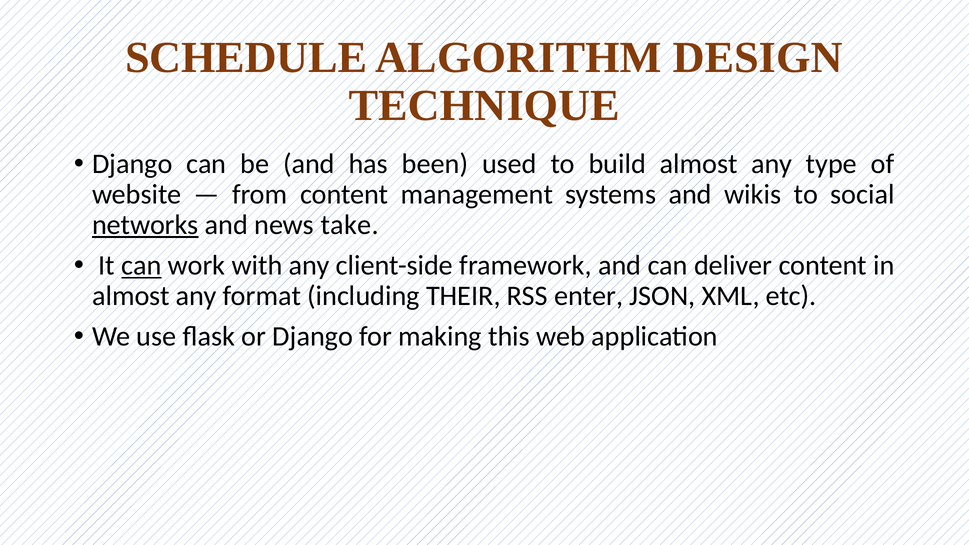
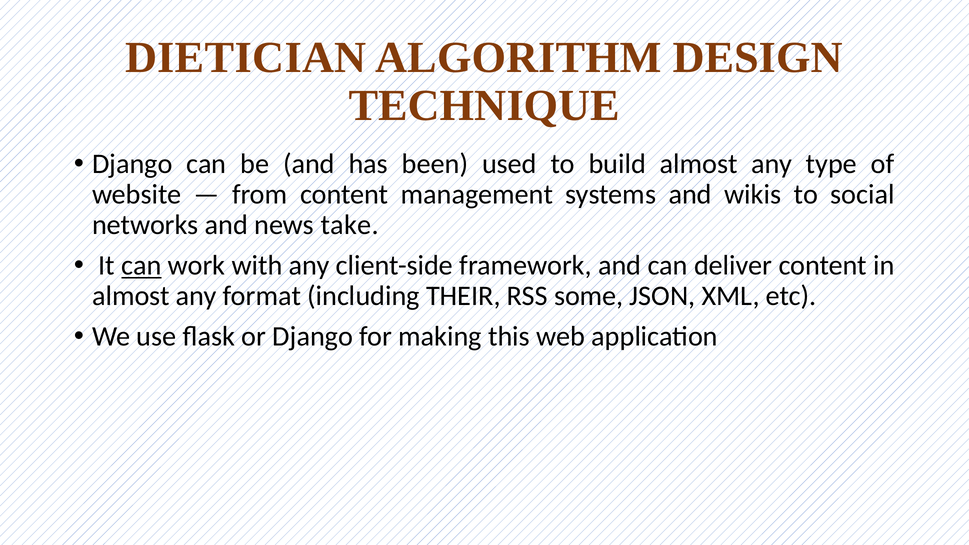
SCHEDULE: SCHEDULE -> DIETICIAN (246, 57)
networks underline: present -> none (145, 225)
enter: enter -> some (589, 296)
